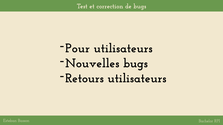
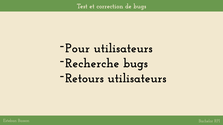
Nouvelles: Nouvelles -> Recherche (92, 63)
